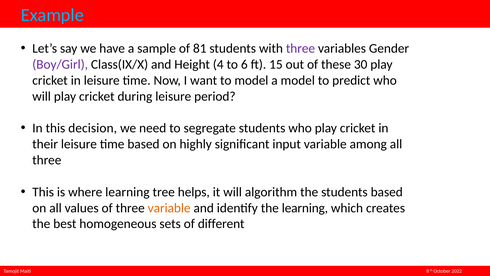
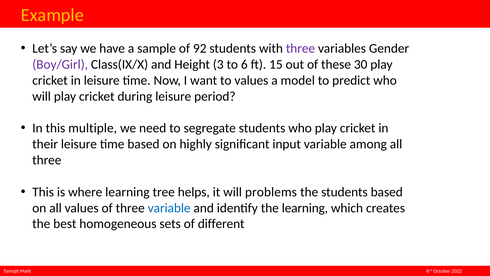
Example colour: light blue -> yellow (52, 15)
81: 81 -> 92 (200, 49)
4: 4 -> 3 (218, 64)
to model: model -> values (251, 80)
decision: decision -> multiple (93, 128)
algorithm: algorithm -> problems (271, 192)
variable colour: orange -> blue (169, 208)
